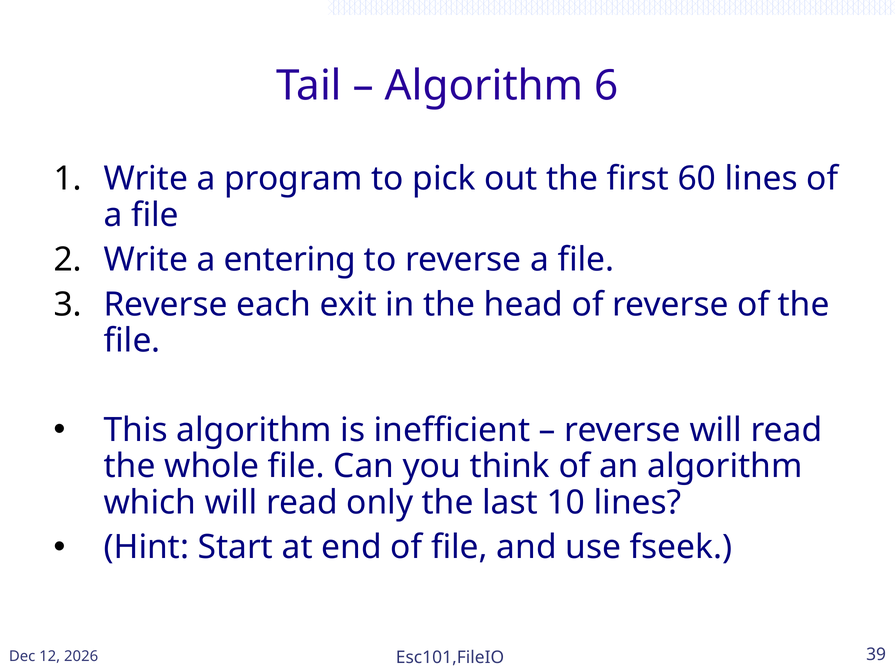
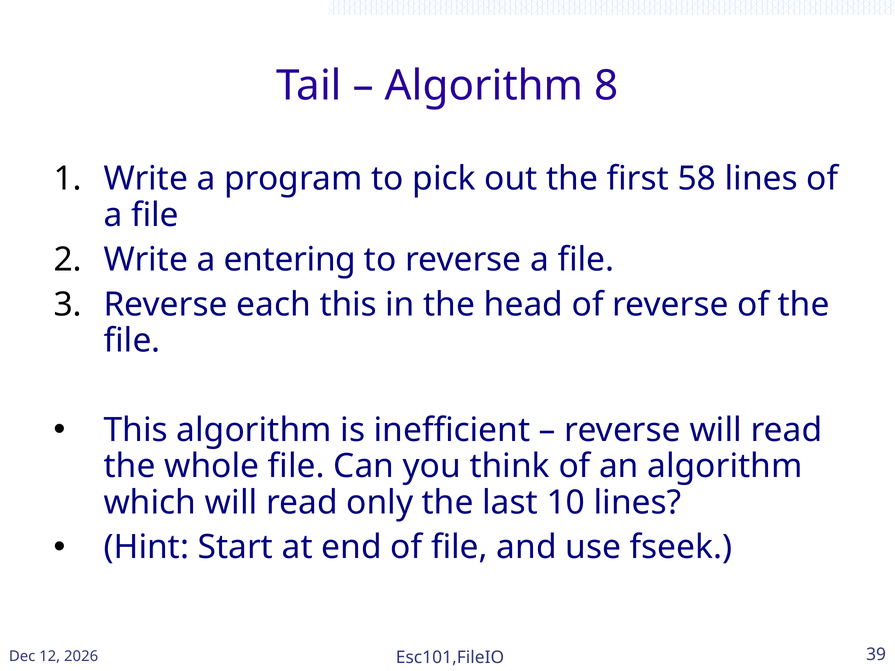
6: 6 -> 8 (606, 86)
60: 60 -> 58 (697, 179)
each exit: exit -> this (348, 305)
